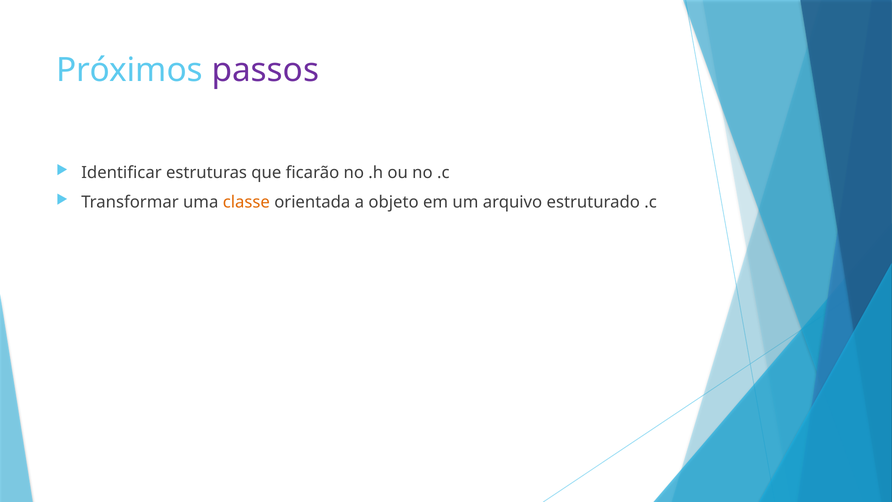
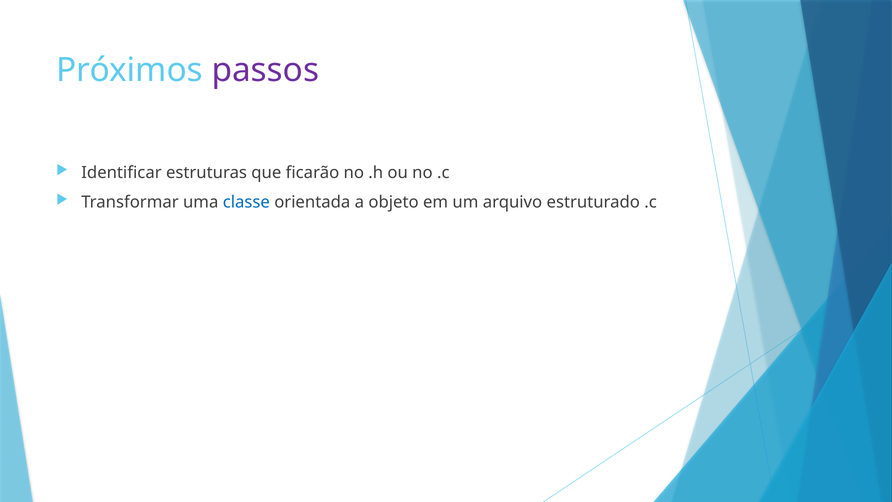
classe colour: orange -> blue (246, 202)
